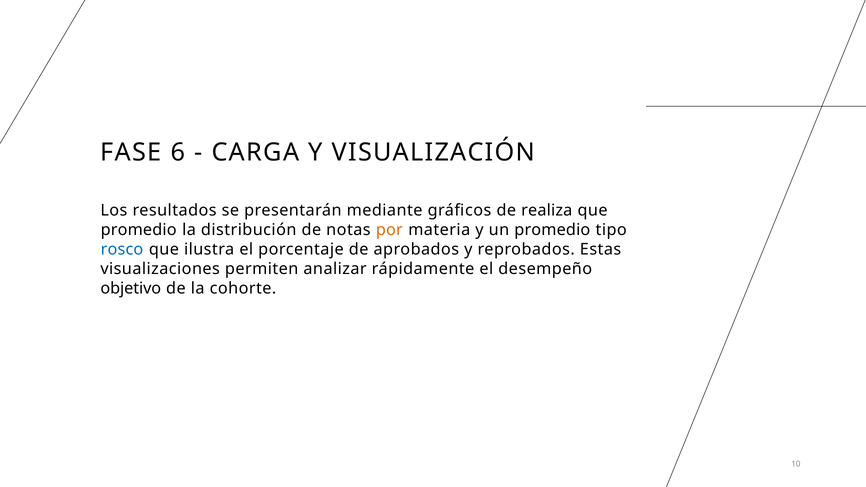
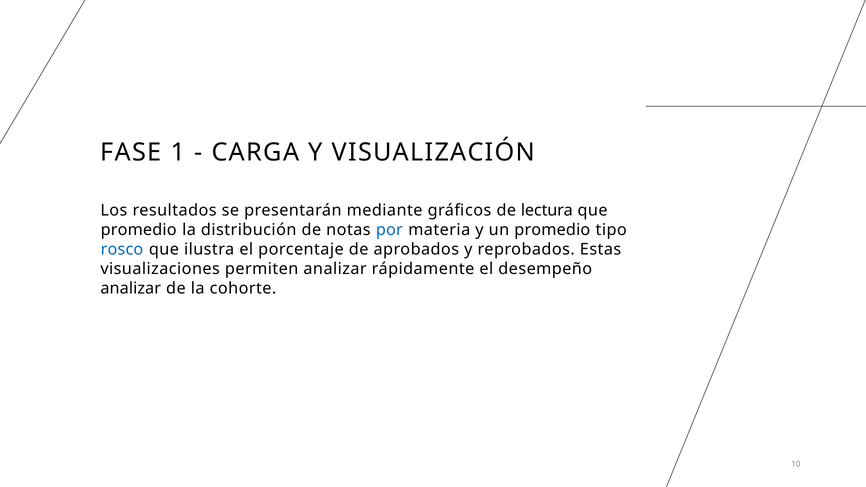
6: 6 -> 1 (178, 153)
realiza: realiza -> lectura (547, 210)
por colour: orange -> blue (389, 230)
objetivo: objetivo -> analizar (131, 288)
